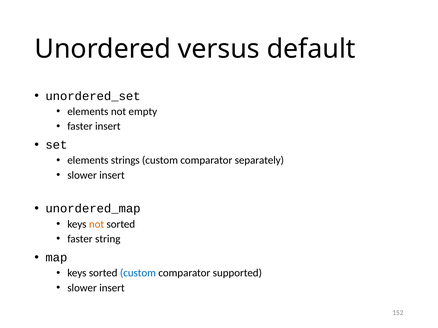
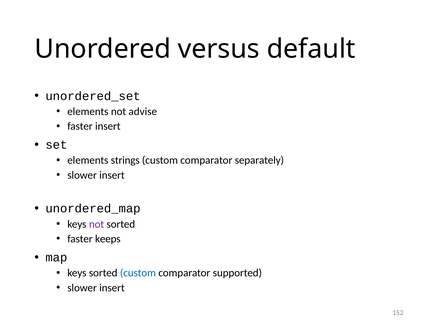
empty: empty -> advise (143, 112)
not colour: orange -> purple (97, 224)
string: string -> keeps (108, 239)
